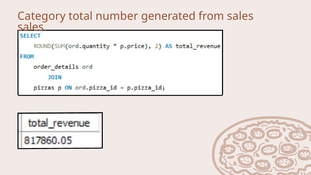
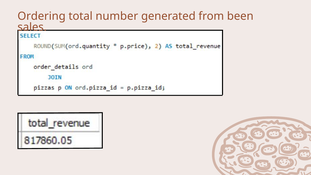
Category: Category -> Ordering (42, 16)
from sales: sales -> been (240, 16)
